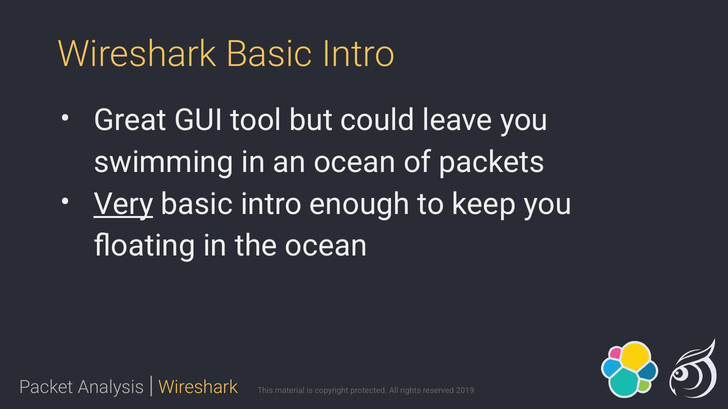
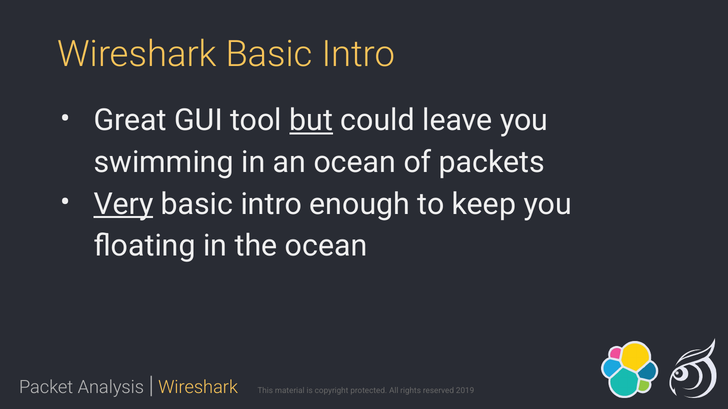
but underline: none -> present (311, 121)
